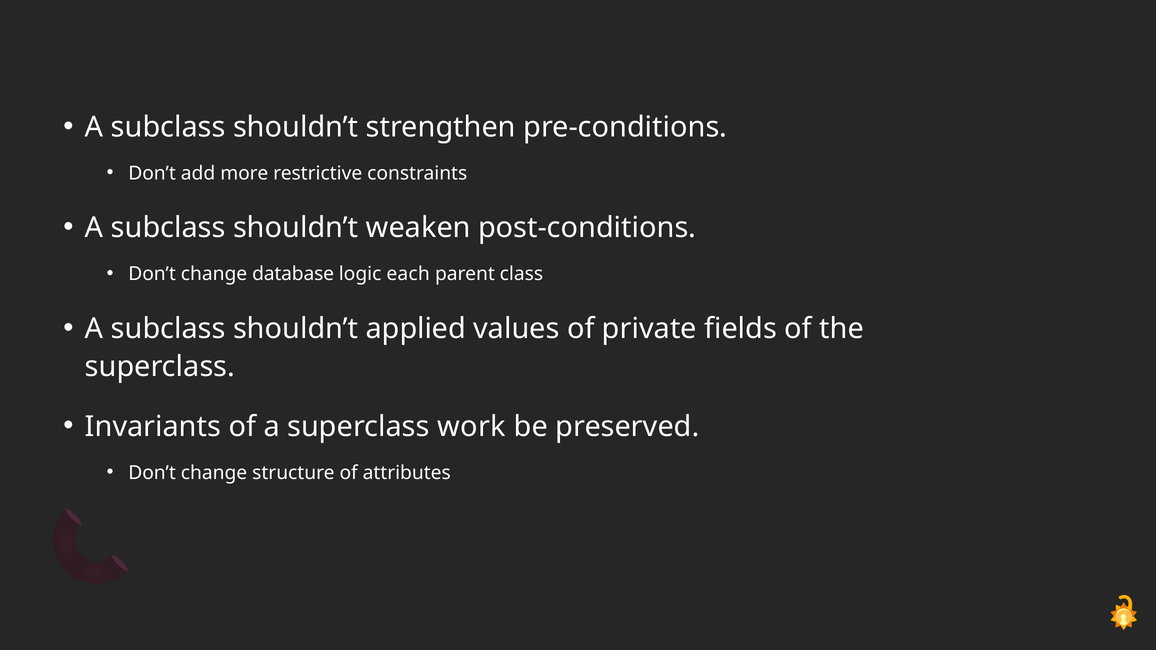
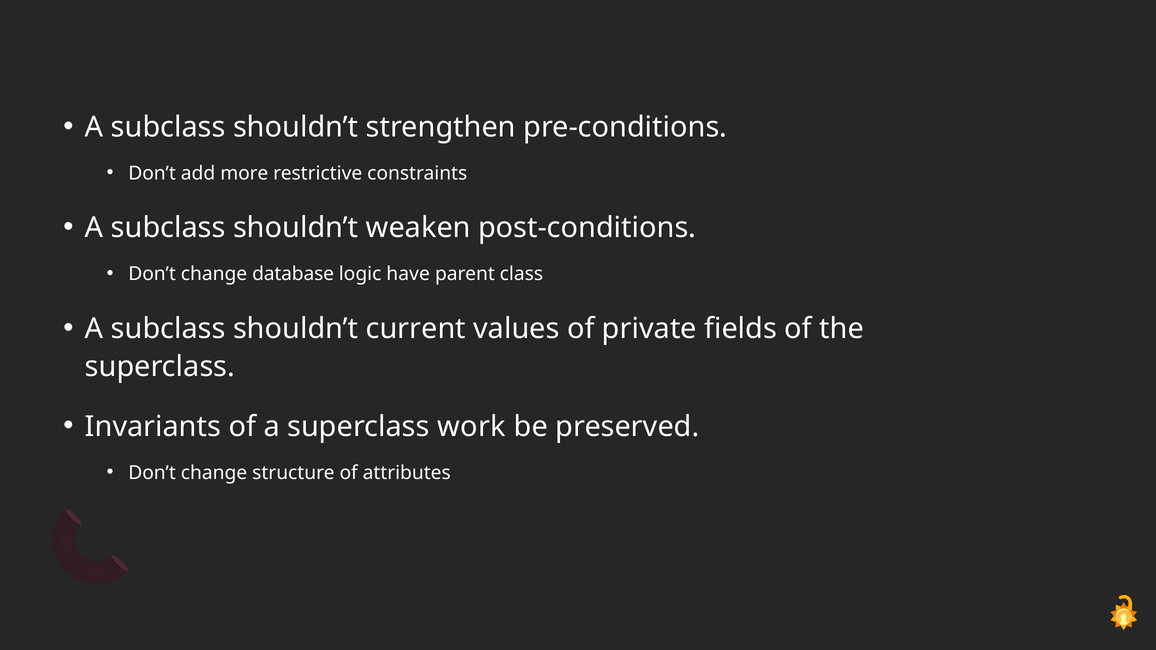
each: each -> have (408, 274)
applied: applied -> current (416, 329)
